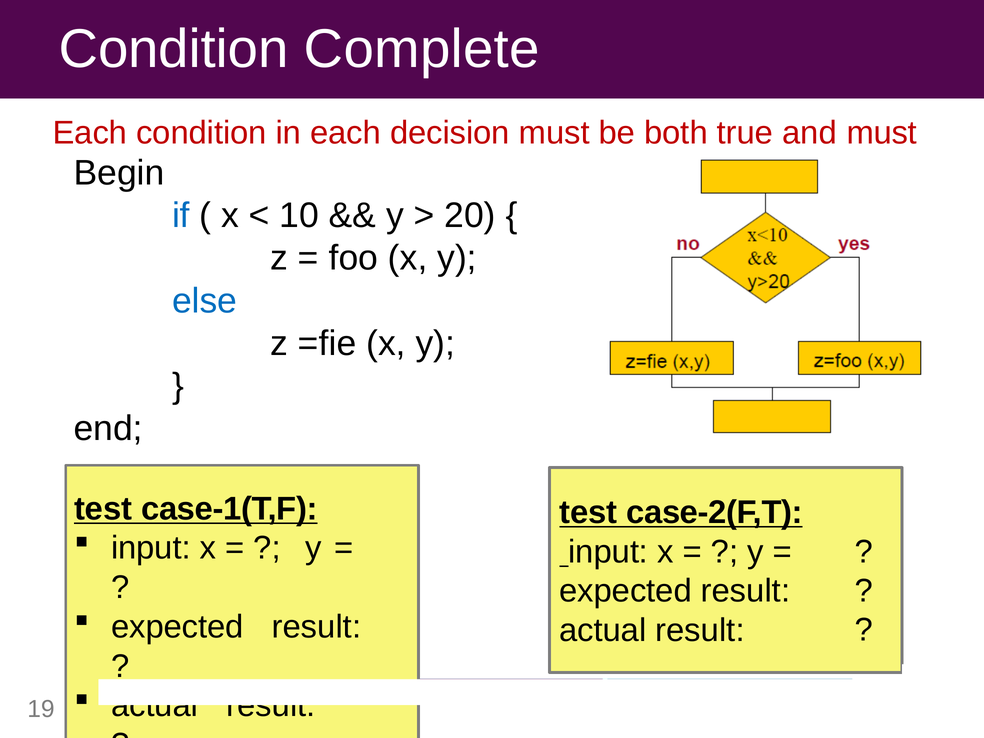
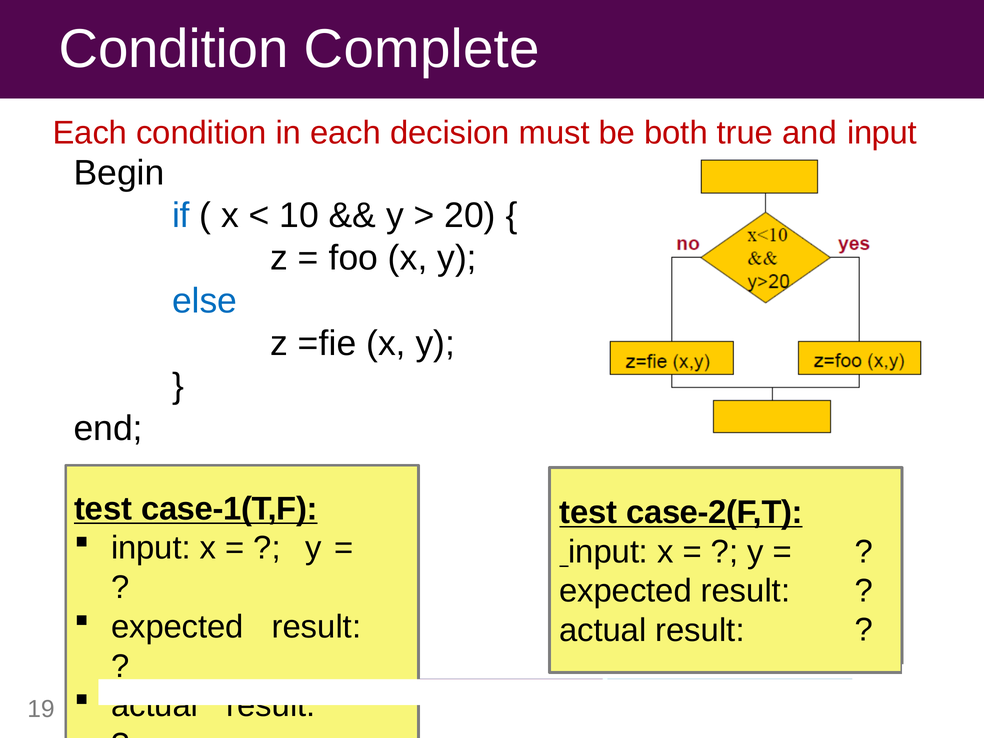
and must: must -> input (882, 133)
